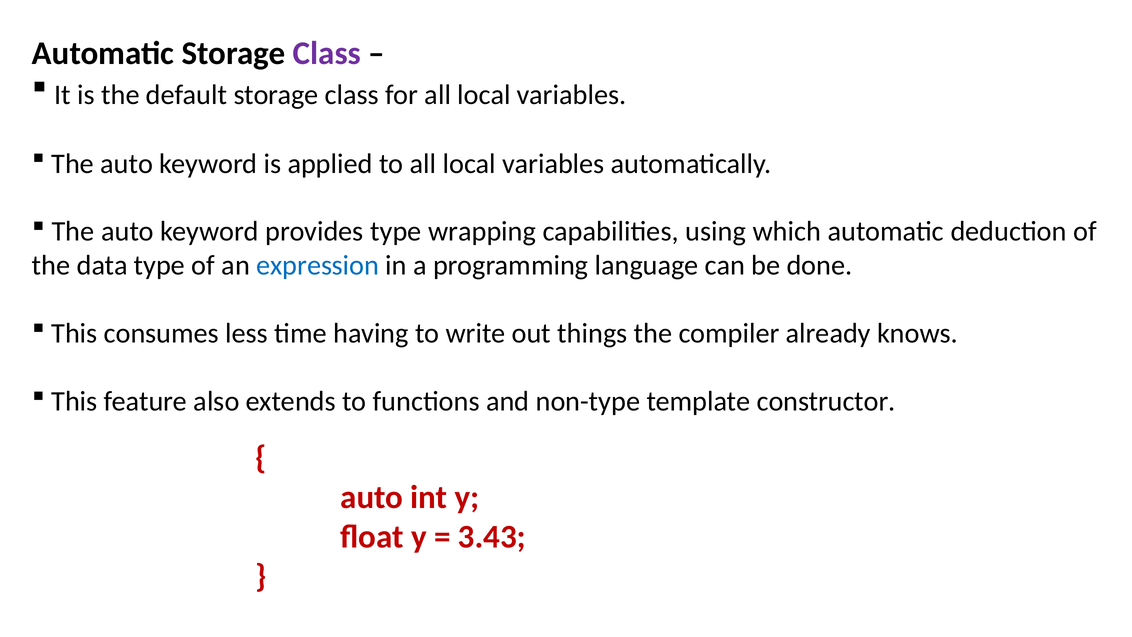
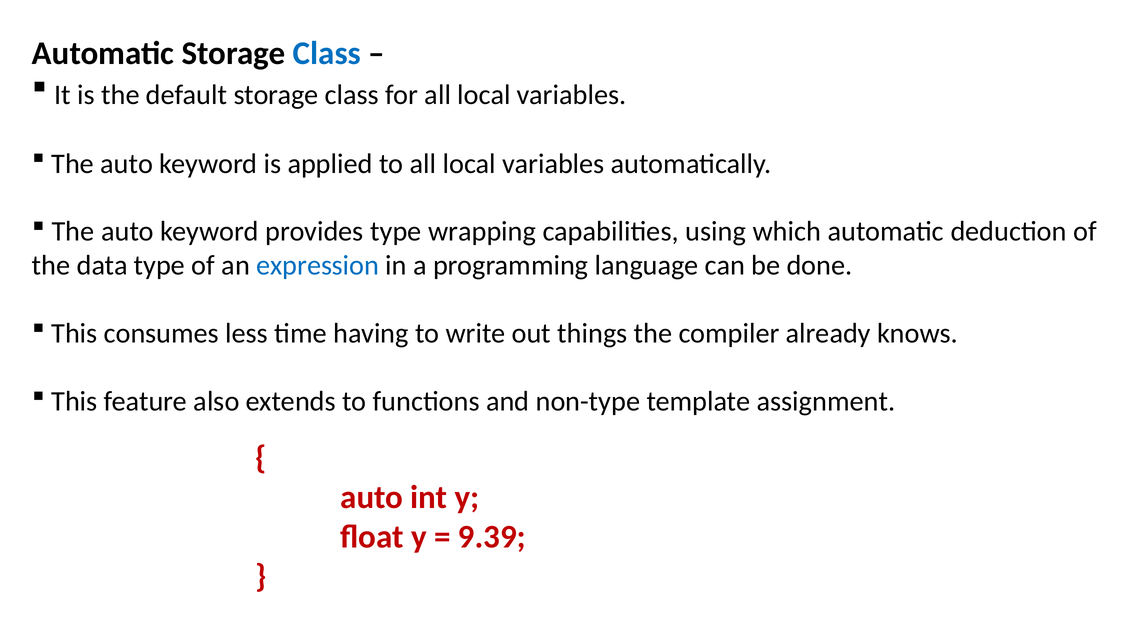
Class colour: purple -> blue (327, 54)
constructor: constructor -> assignment (826, 401)
3.43: 3.43 -> 9.39 (492, 537)
